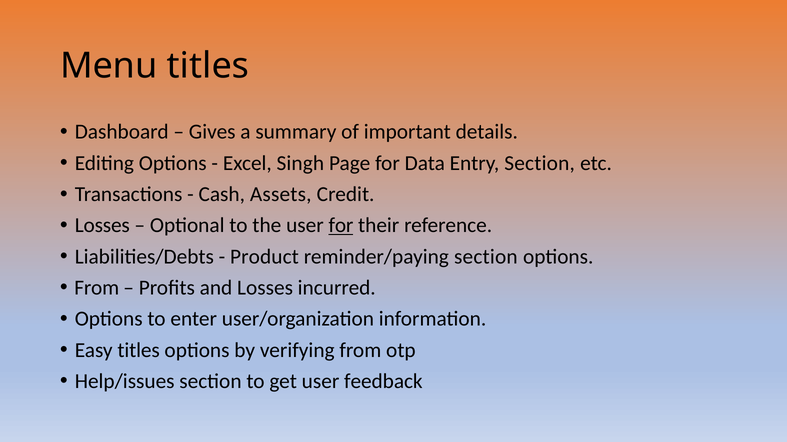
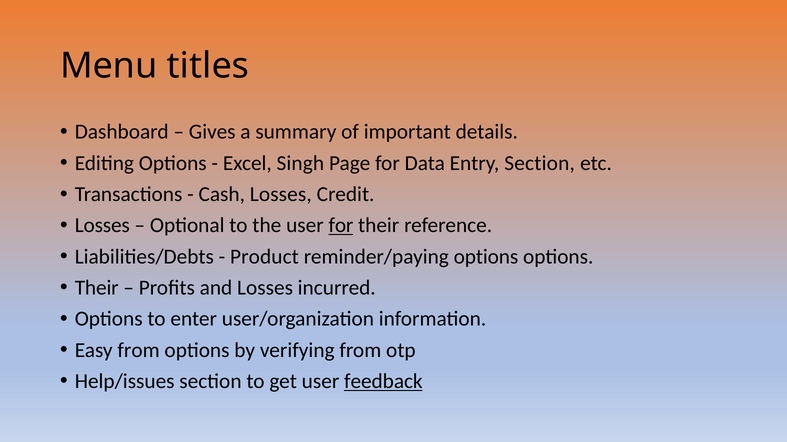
Cash Assets: Assets -> Losses (281, 195)
reminder/paying section: section -> options (486, 257)
From: From -> Their (97, 288)
Easy titles: titles -> from (139, 351)
feedback underline: none -> present (383, 382)
